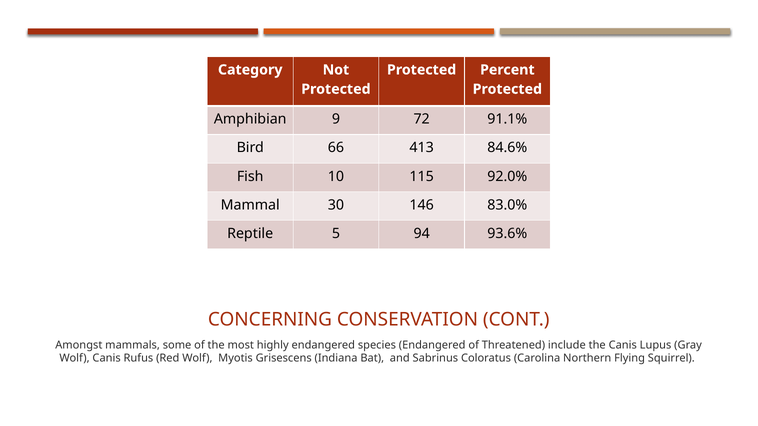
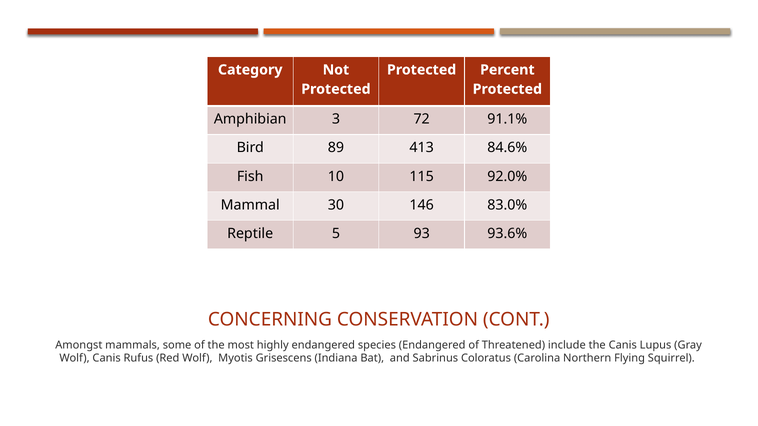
9: 9 -> 3 (336, 119)
66: 66 -> 89 (336, 148)
94: 94 -> 93 (422, 234)
